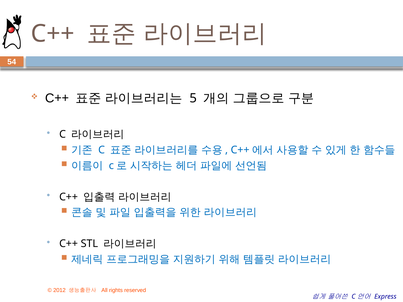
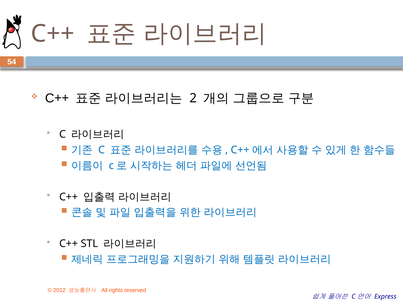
5: 5 -> 2 (193, 98)
